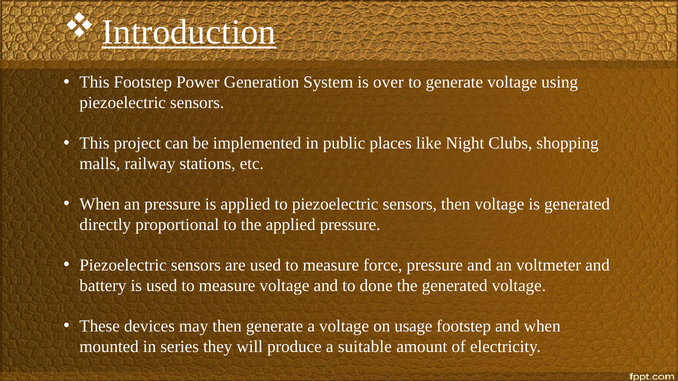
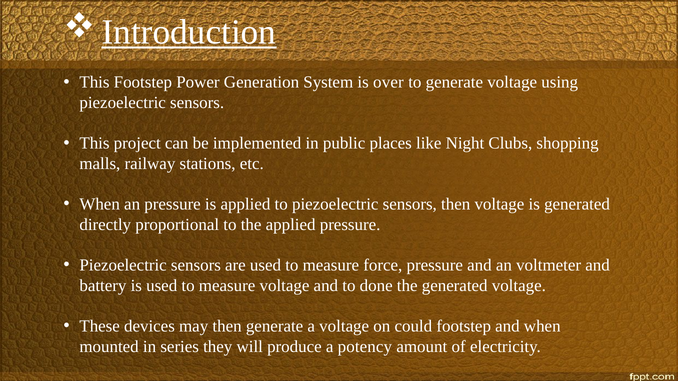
usage: usage -> could (413, 327)
suitable: suitable -> potency (365, 347)
